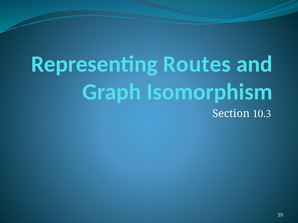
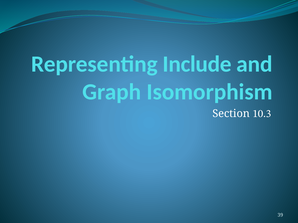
Routes: Routes -> Include (197, 64)
